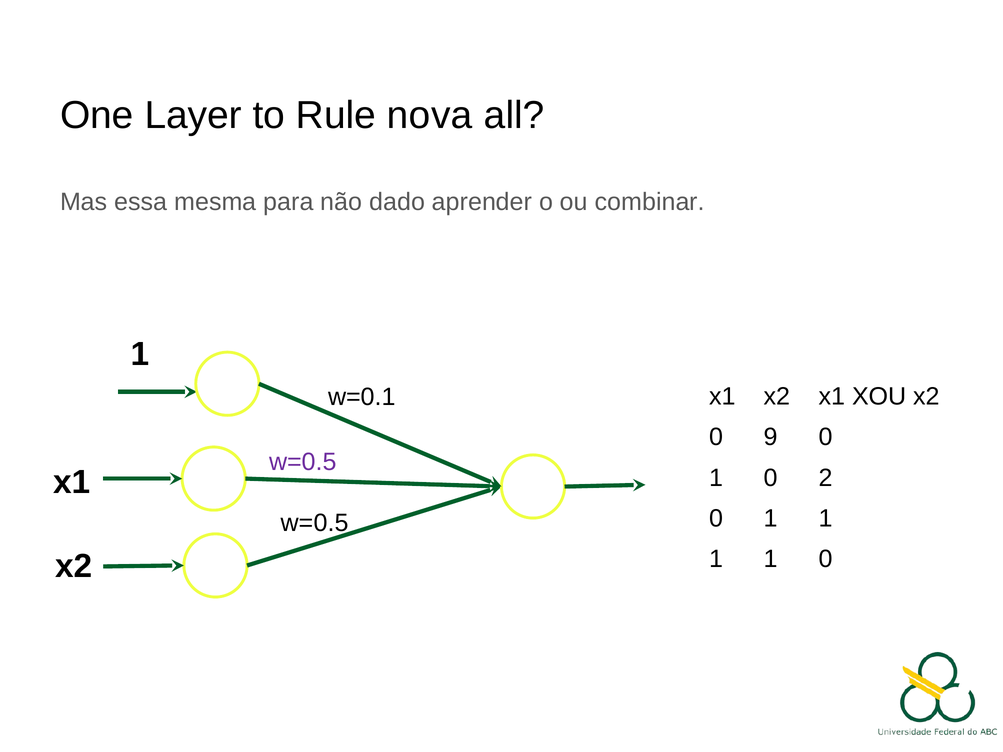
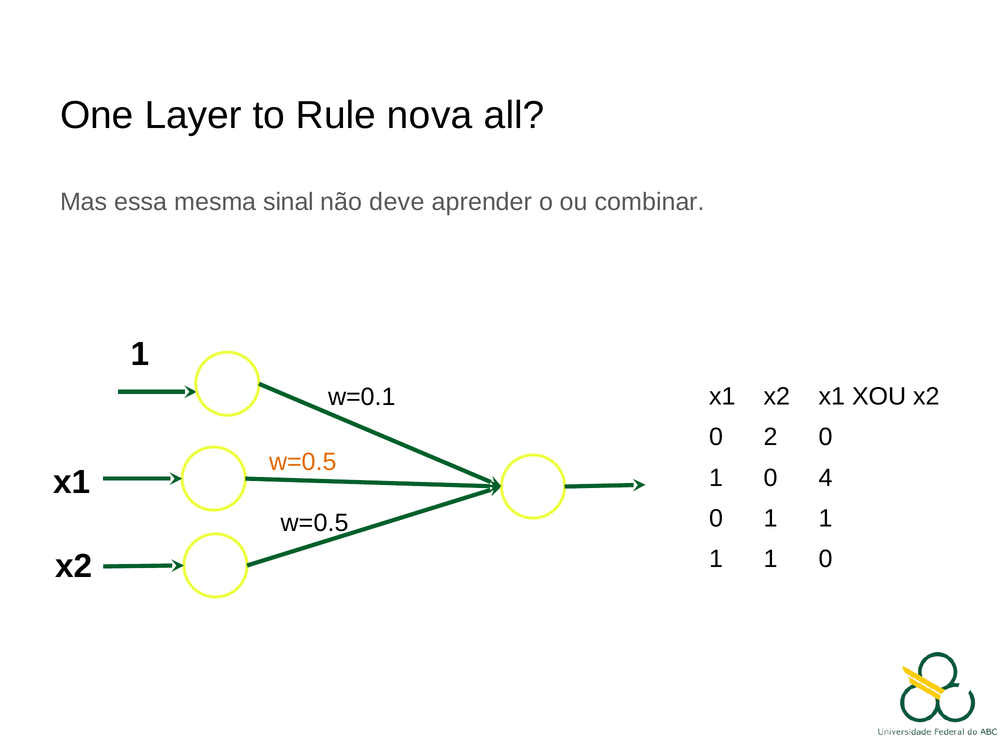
para: para -> sinal (289, 202)
dado: dado -> deve (397, 202)
9: 9 -> 2 (771, 437)
w=0.5 colour: purple -> orange (303, 462)
2: 2 -> 4 (826, 478)
